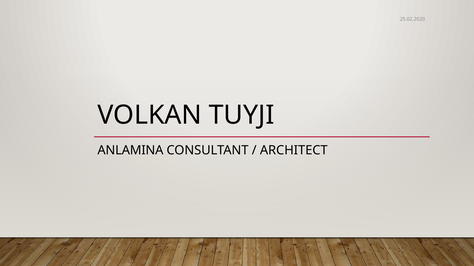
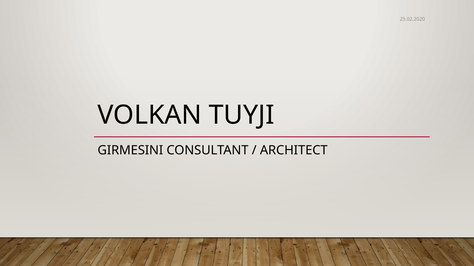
ANLAMINA: ANLAMINA -> GIRMESINI (130, 151)
